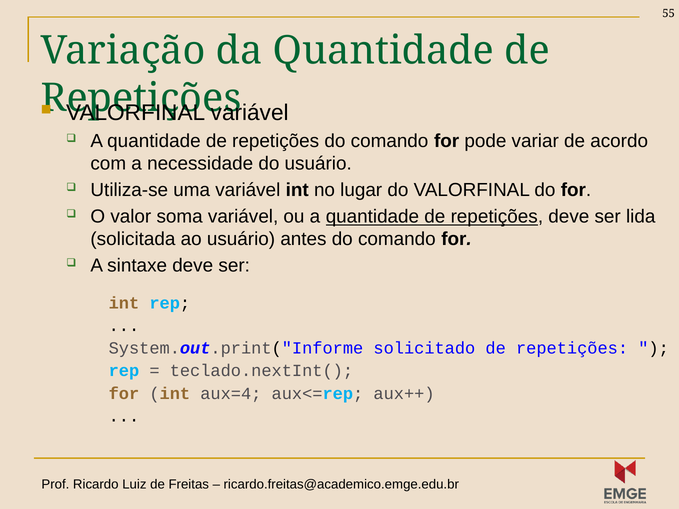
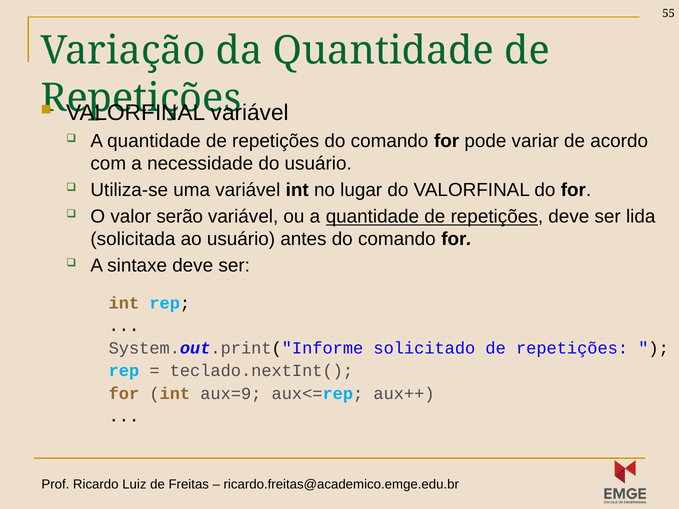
soma: soma -> serão (180, 217)
aux=4: aux=4 -> aux=9 (231, 394)
